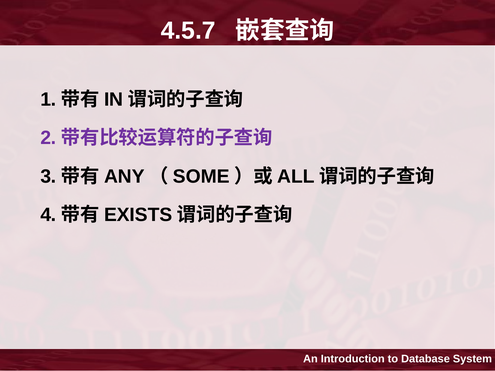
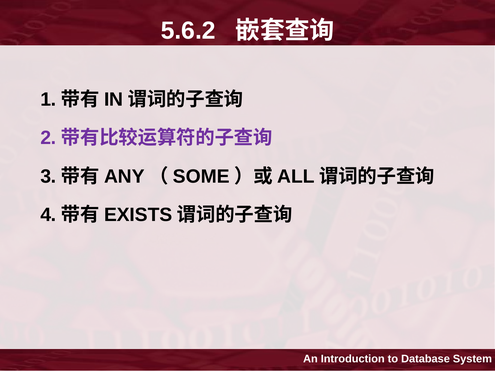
4.5.7: 4.5.7 -> 5.6.2 (188, 31)
